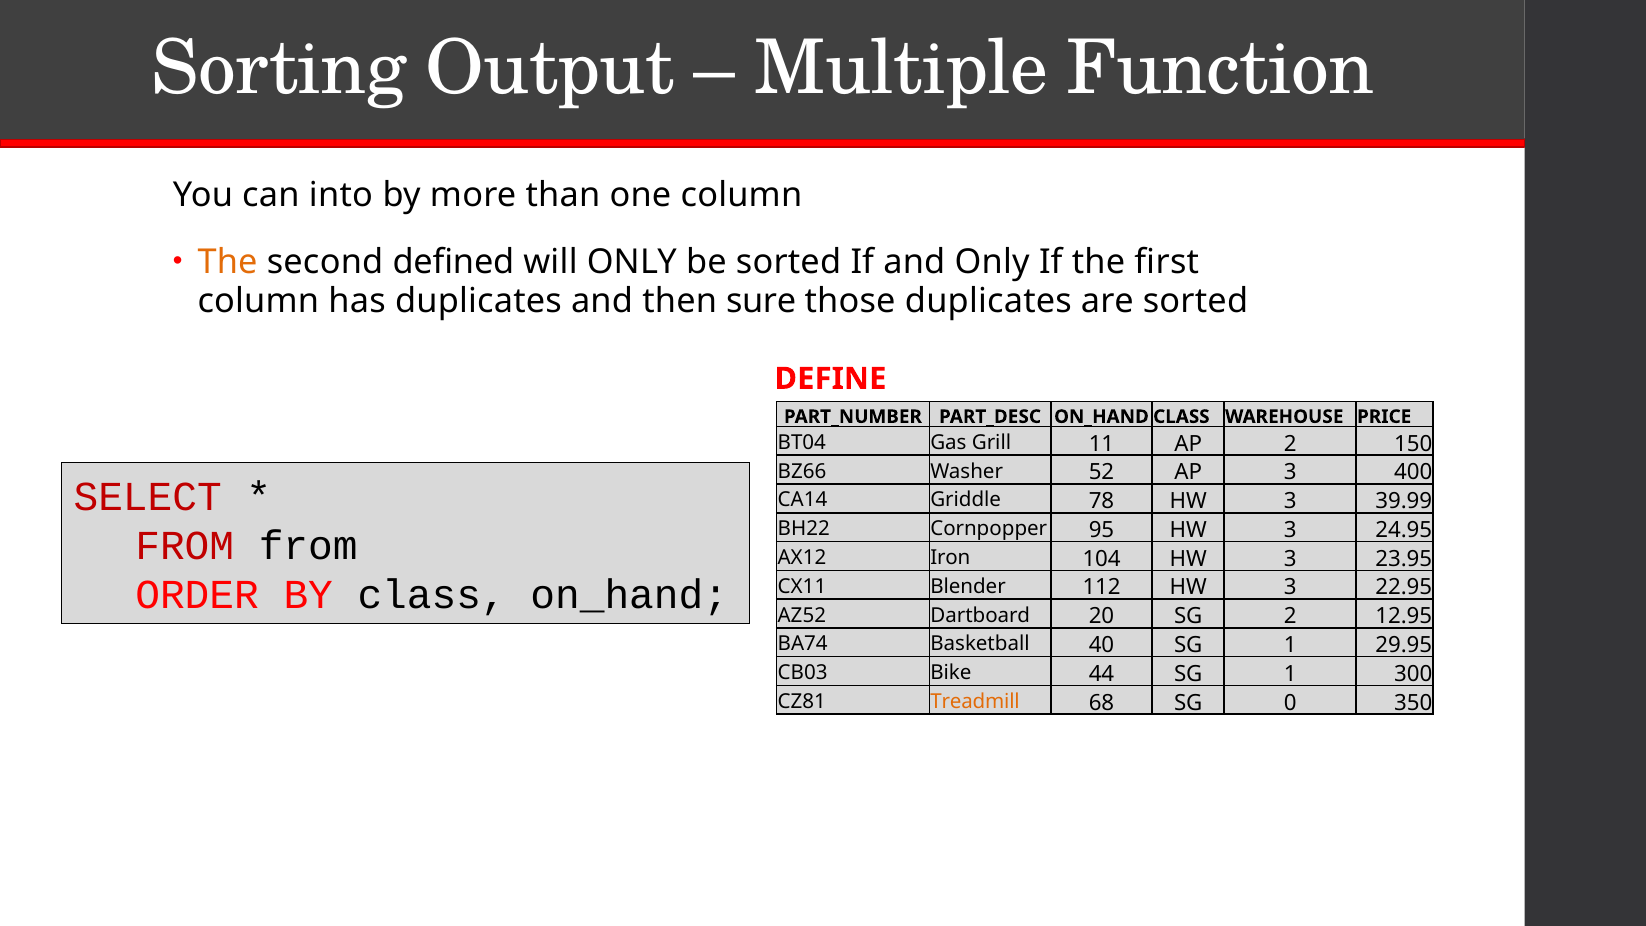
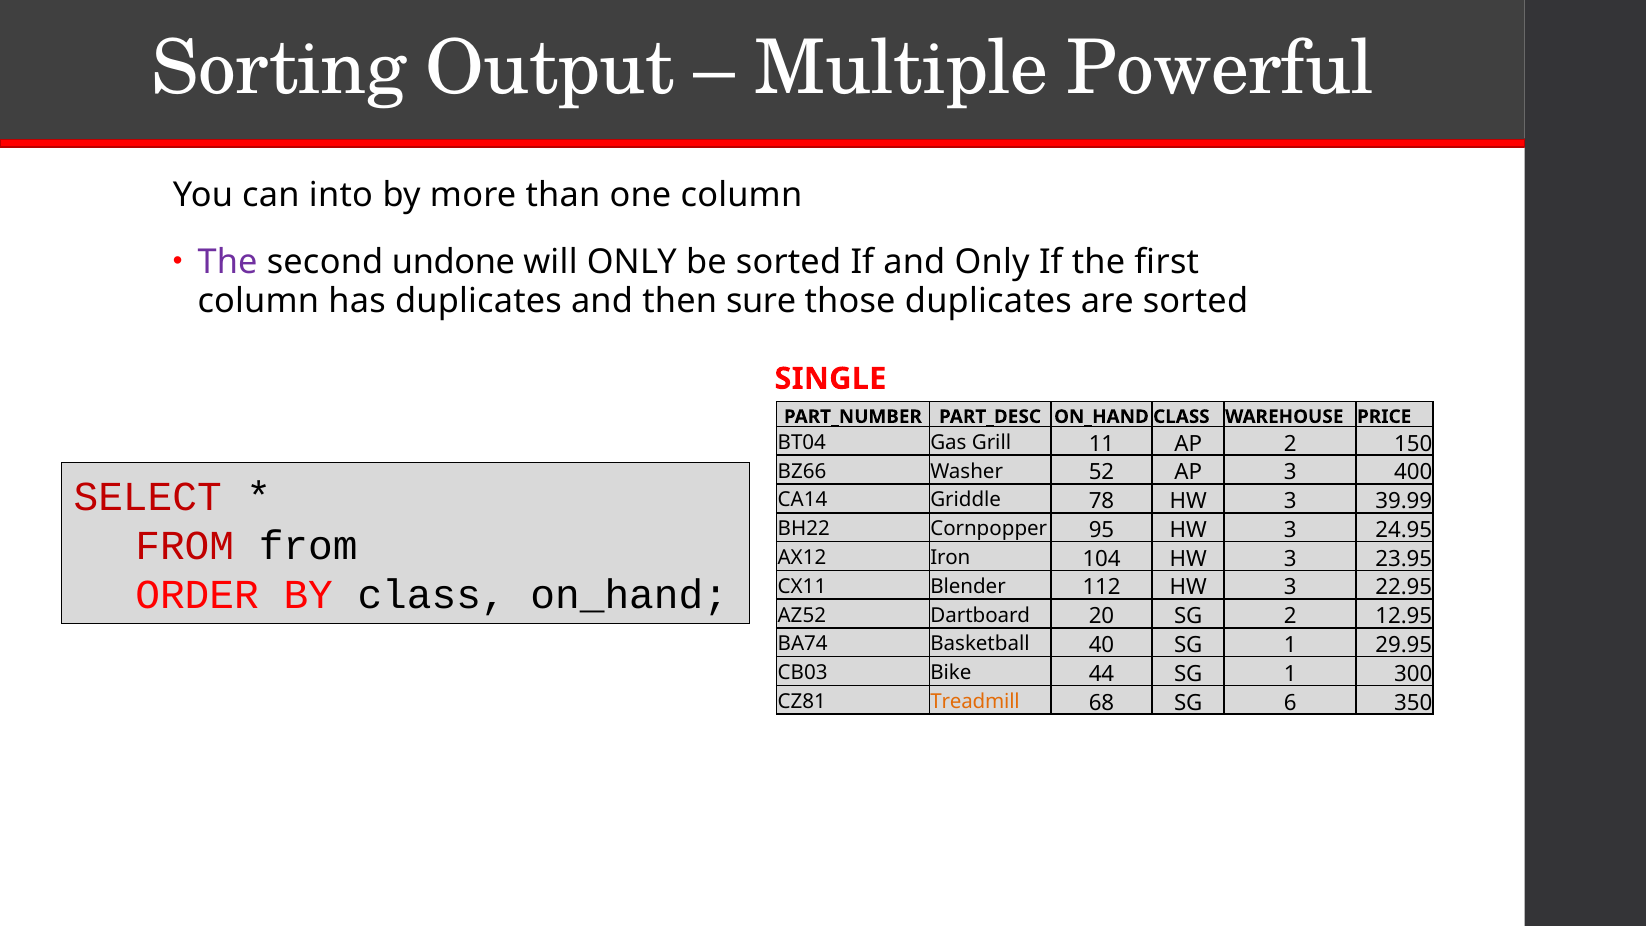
Function: Function -> Powerful (1220, 69)
The colour: orange -> purple (228, 262)
defined: defined -> undone (454, 262)
DEFINE: DEFINE -> SINGLE (830, 379)
0: 0 -> 6 (1290, 703)
